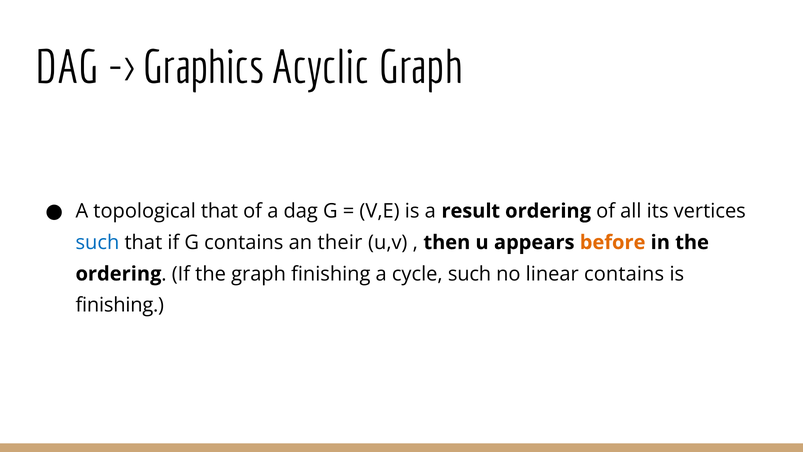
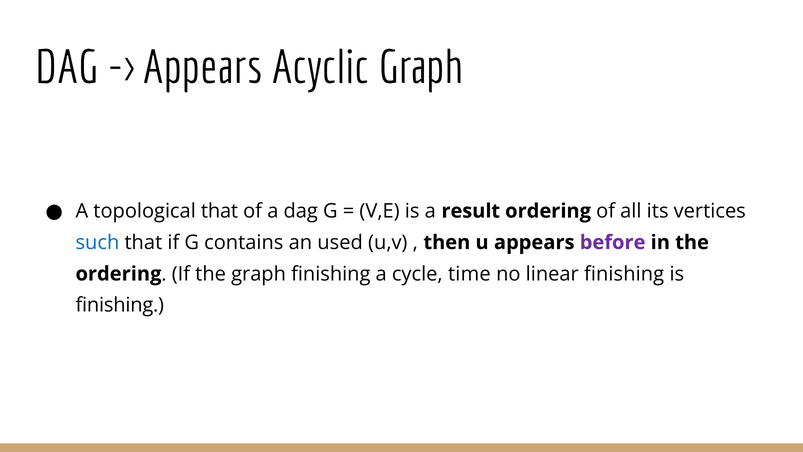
Graphics: Graphics -> Appears (203, 68)
their: their -> used (340, 242)
before colour: orange -> purple (613, 242)
cycle such: such -> time (469, 274)
linear contains: contains -> finishing (624, 274)
